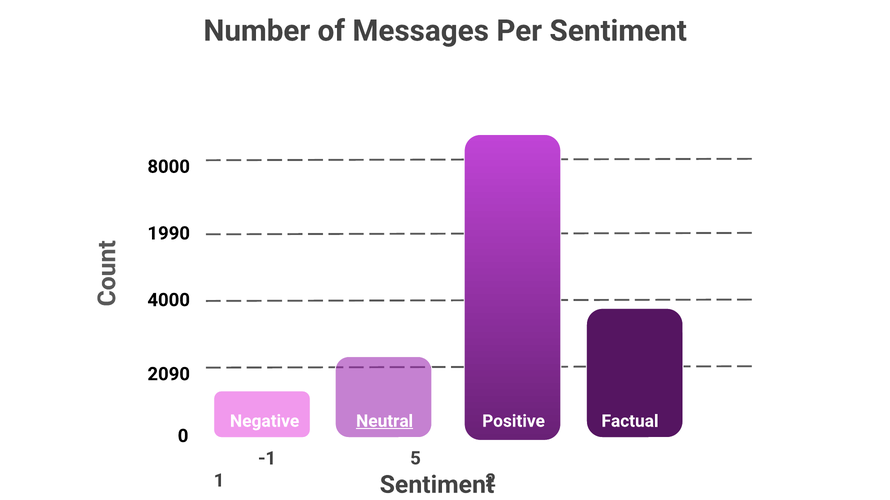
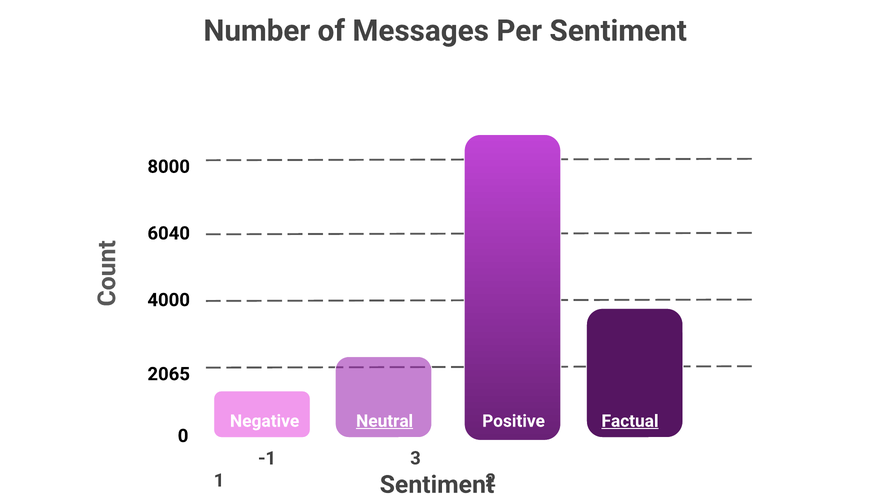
1990: 1990 -> 6040 (169, 234)
2090: 2090 -> 2065 (169, 375)
Factual underline: none -> present (630, 422)
5: 5 -> 3 (415, 459)
